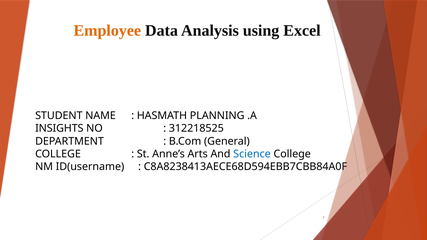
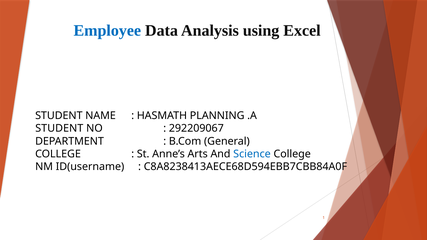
Employee colour: orange -> blue (107, 31)
INSIGHTS: INSIGHTS -> STUDENT (59, 128)
312218525: 312218525 -> 292209067 (196, 128)
